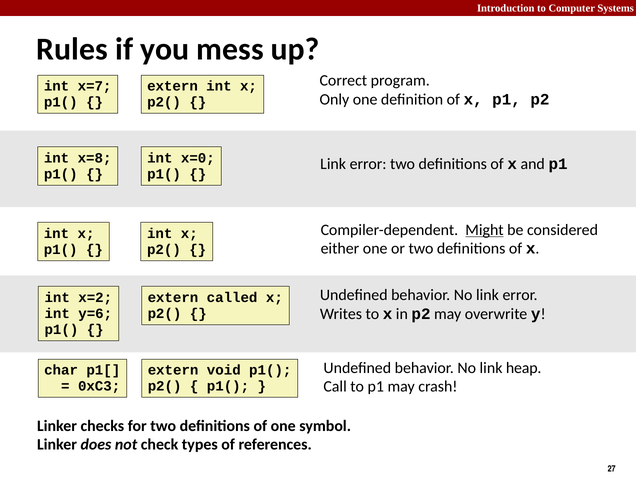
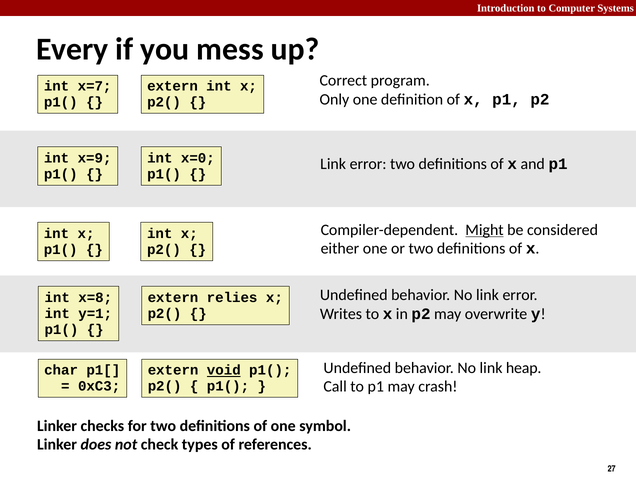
Rules: Rules -> Every (72, 49)
x=8: x=8 -> x=9 (95, 158)
x=2: x=2 -> x=8 (95, 298)
called: called -> relies (232, 298)
y=6: y=6 -> y=1 (95, 313)
void underline: none -> present (224, 370)
